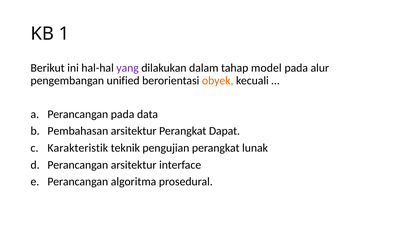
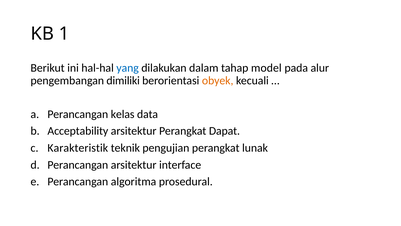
yang colour: purple -> blue (128, 68)
unified: unified -> dimiliki (123, 80)
Perancangan pada: pada -> kelas (123, 114)
Pembahasan: Pembahasan -> Acceptability (78, 131)
